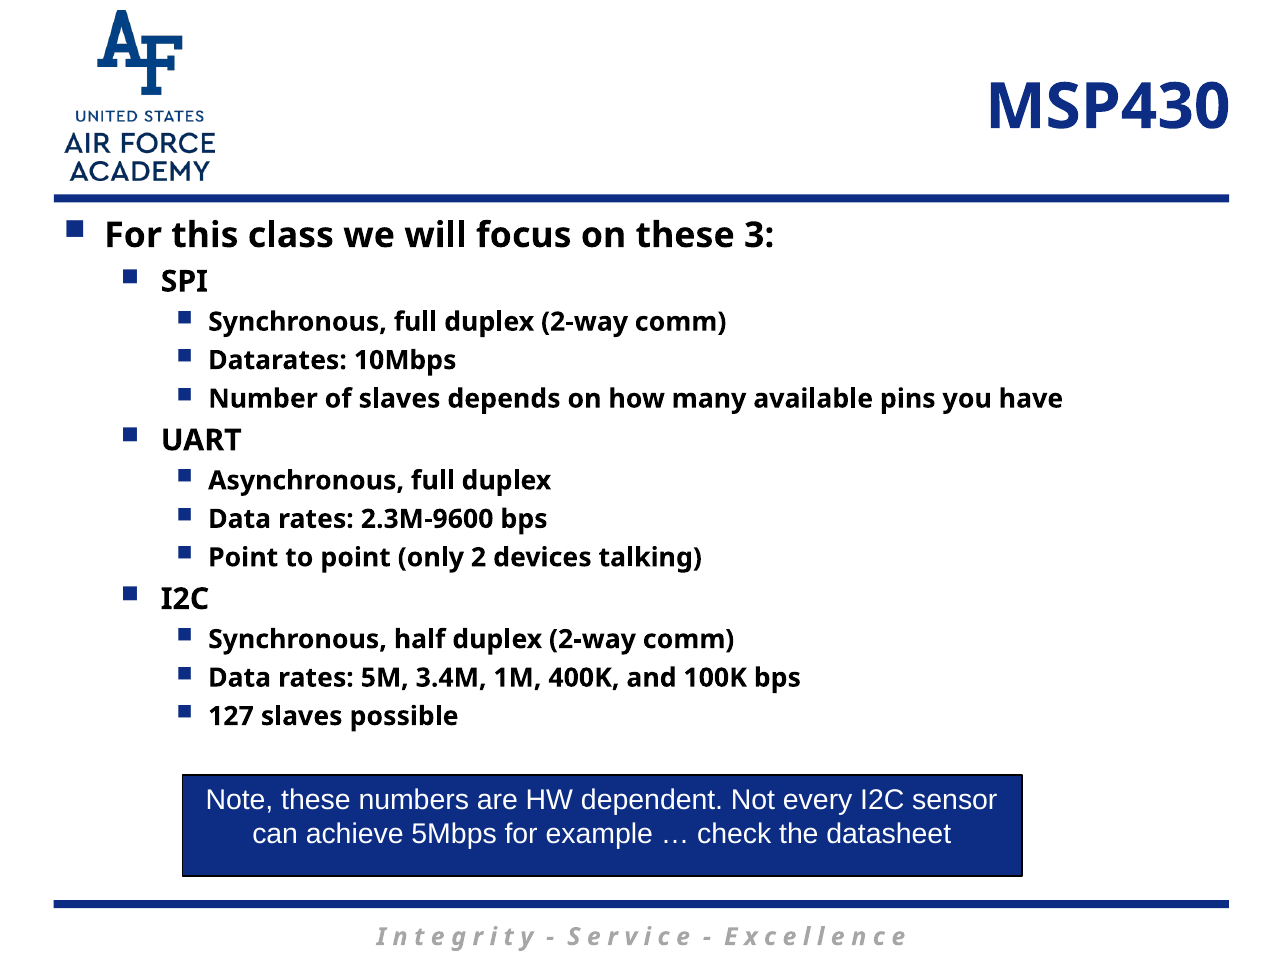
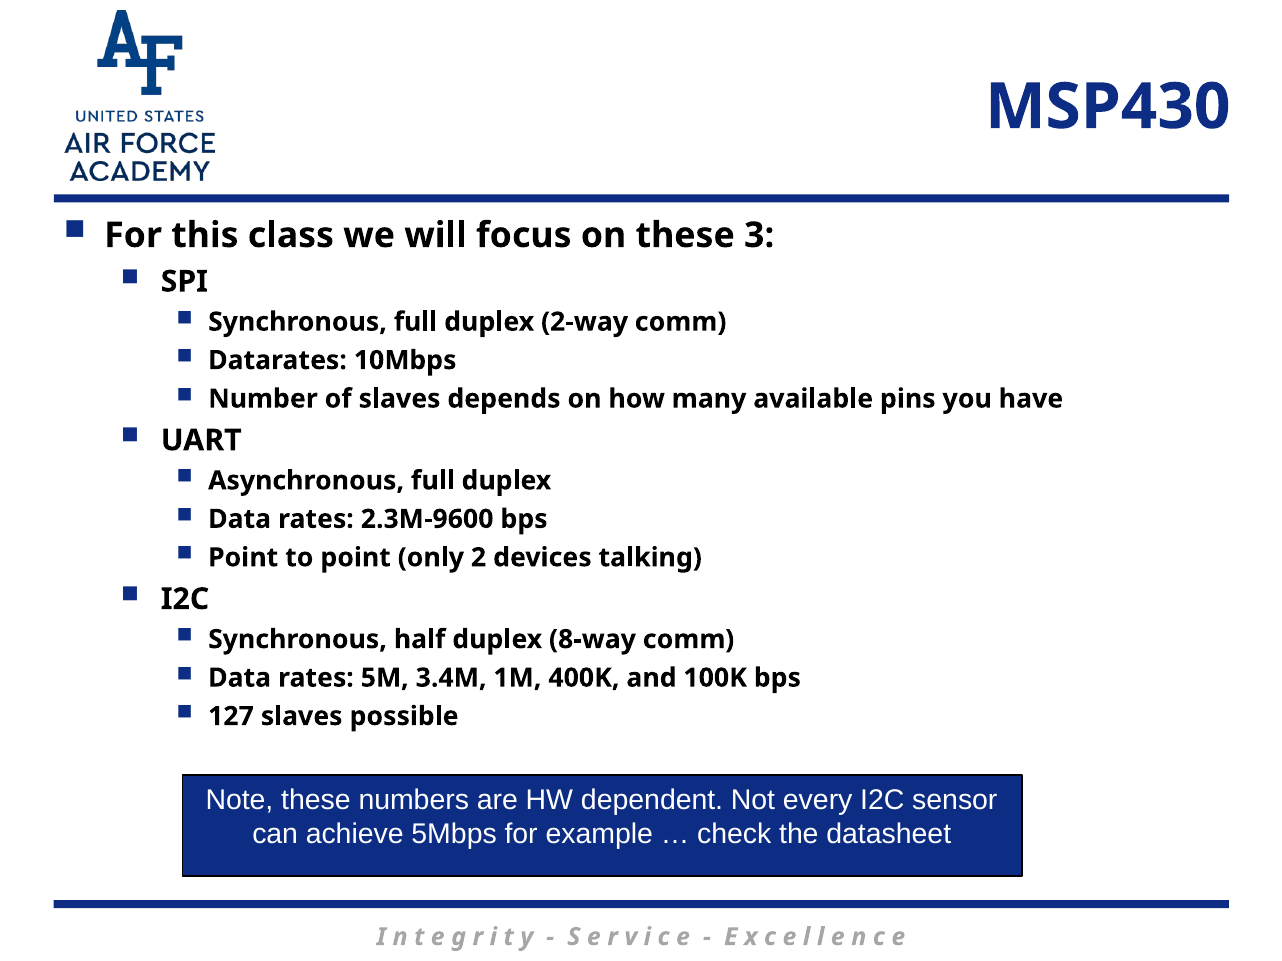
half duplex 2-way: 2-way -> 8-way (592, 640)
